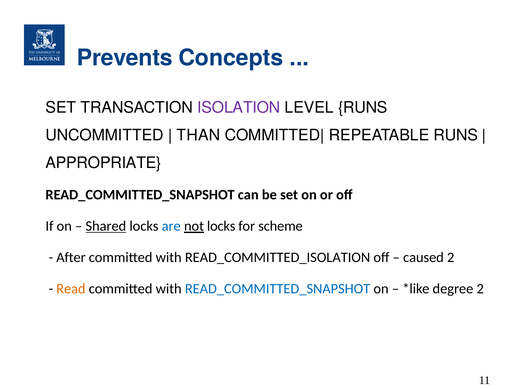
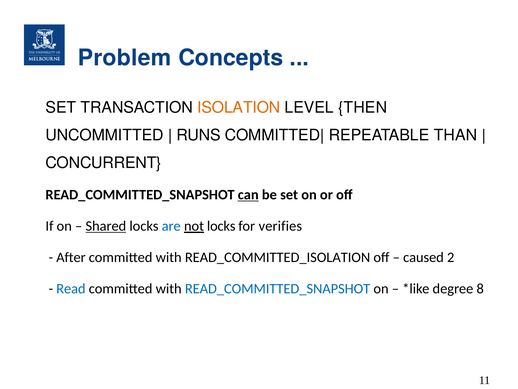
Prevents: Prevents -> Problem (125, 58)
ISOLATION colour: purple -> orange (239, 107)
LEVEL RUNS: RUNS -> THEN (363, 107)
THAN: THAN -> RUNS (199, 135)
REPEATABLE RUNS: RUNS -> THAN (456, 135)
APPROPRIATE: APPROPRIATE -> CONCURRENT (103, 163)
can underline: none -> present (248, 195)
scheme: scheme -> verifies (280, 226)
Read colour: orange -> blue (71, 288)
degree 2: 2 -> 8 (480, 288)
